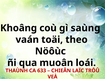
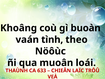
saùng: saùng -> buoàn (86, 28)
toäi: toäi -> tình (52, 40)
